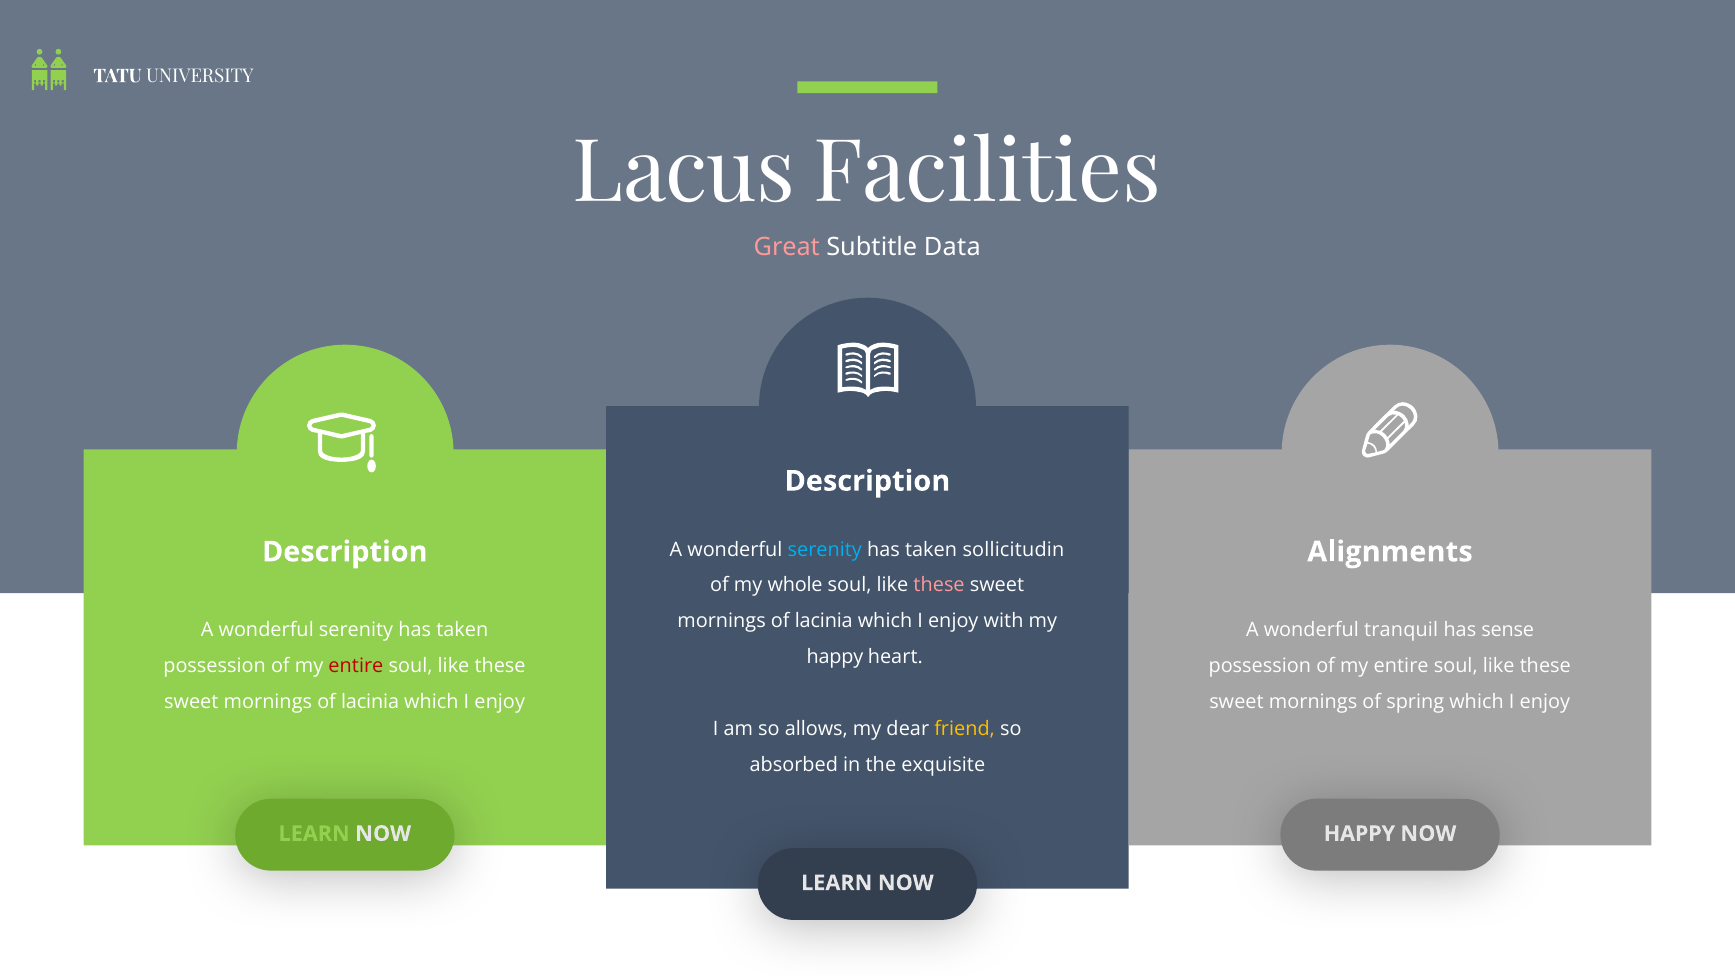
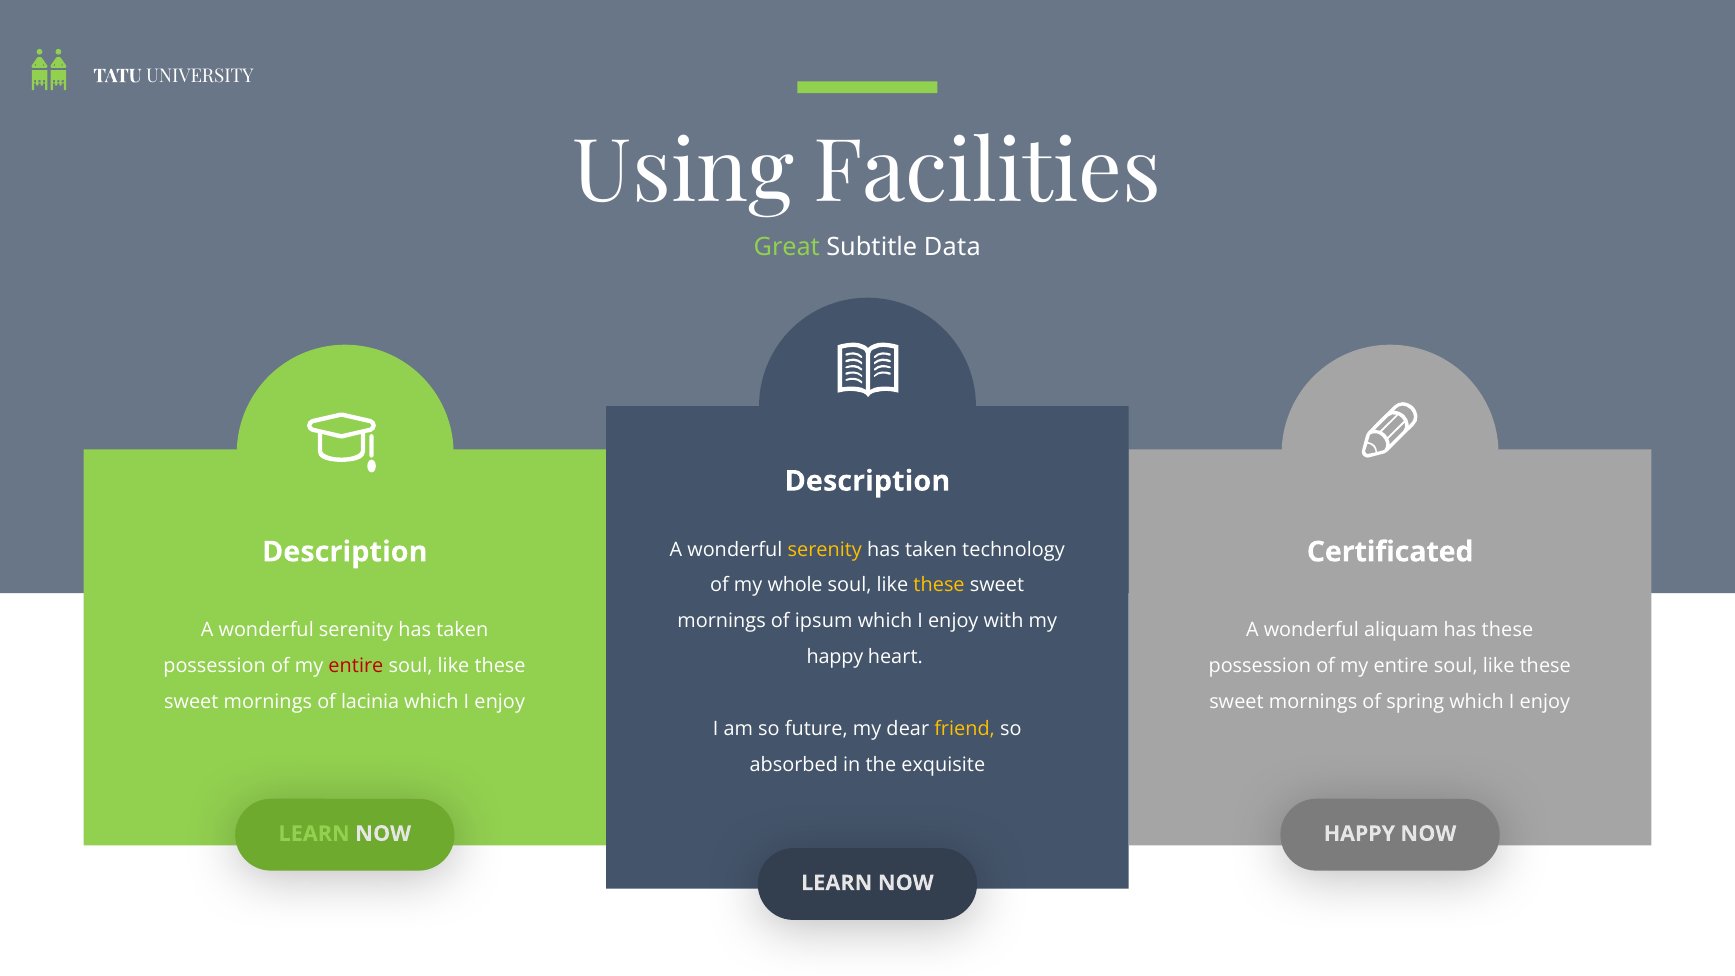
Lacus: Lacus -> Using (684, 173)
Great colour: pink -> light green (787, 247)
Alignments: Alignments -> Certificated (1390, 552)
serenity colour: light blue -> yellow (825, 550)
sollicitudin: sollicitudin -> technology (1013, 550)
these colour: pink -> yellow (939, 585)
lacinia: lacinia -> ipsum (824, 621)
tranquil: tranquil -> aliquam (1401, 630)
has sense: sense -> these (1507, 630)
allows: allows -> future (816, 729)
